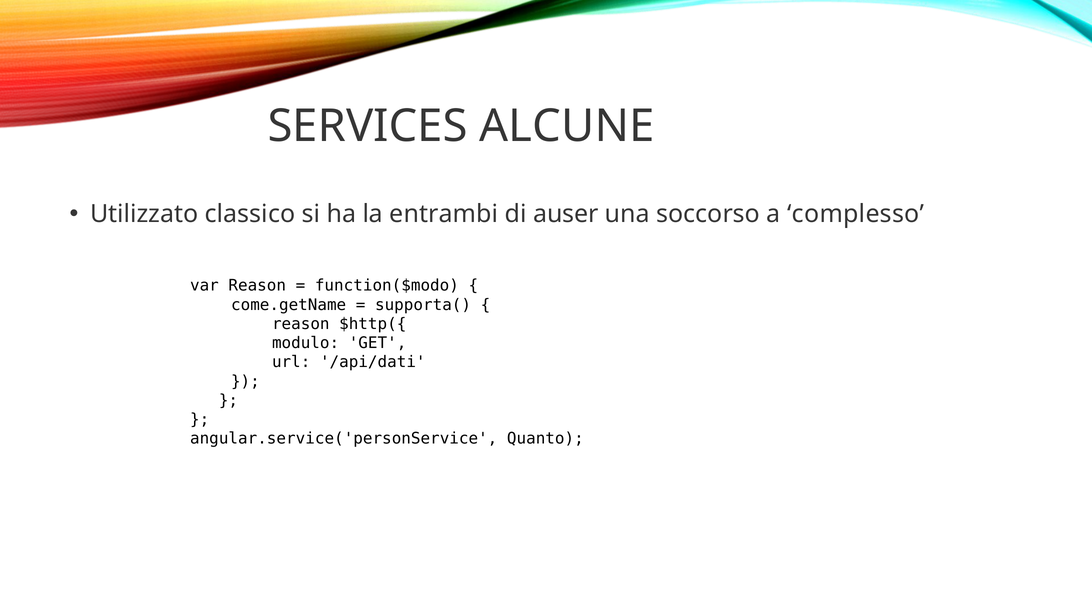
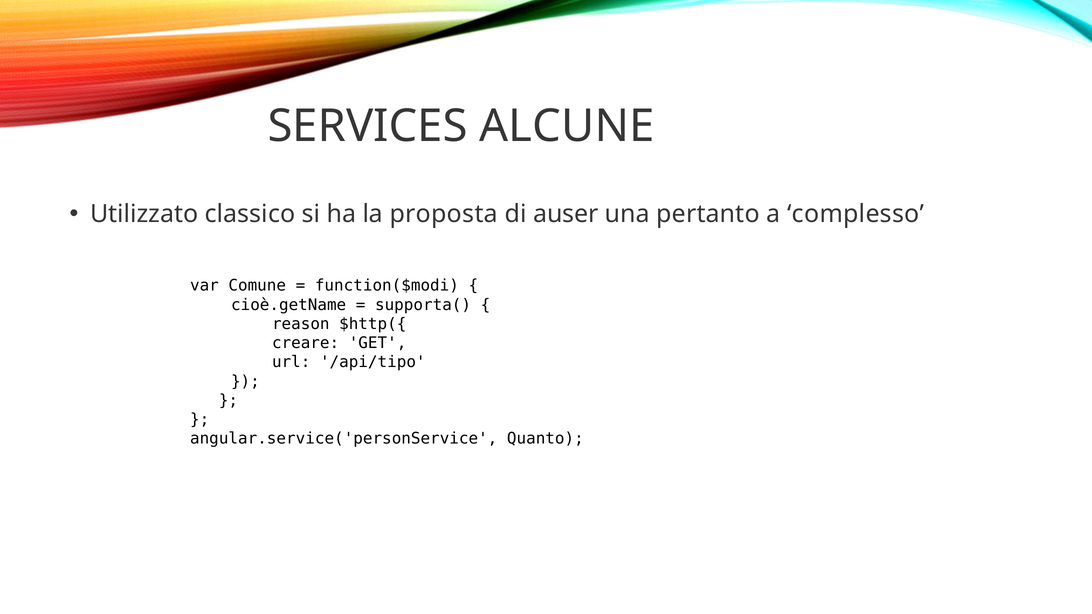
entrambi: entrambi -> proposta (444, 214)
soccorso: soccorso -> pertanto (708, 214)
var Reason: Reason -> Comune (257, 286)
function($modo: function($modo -> function($modi (387, 286)
come.getName: come.getName -> cioè.getName (289, 305)
modulo: modulo -> creare (306, 343)
/api/dati: /api/dati -> /api/tipo (373, 362)
